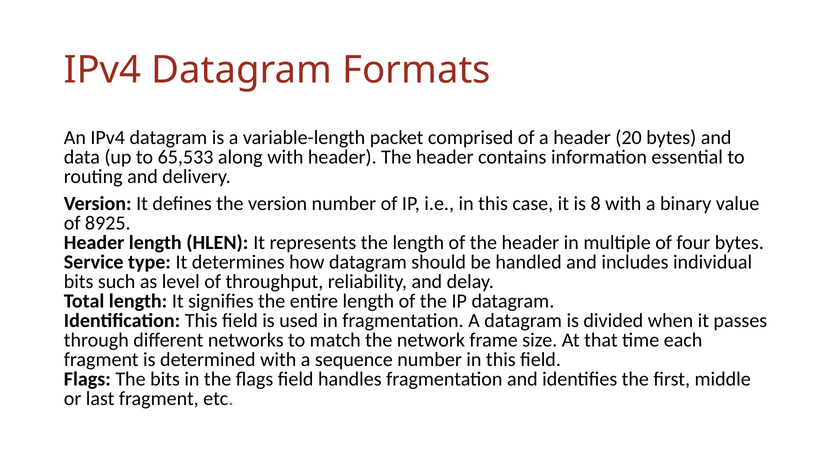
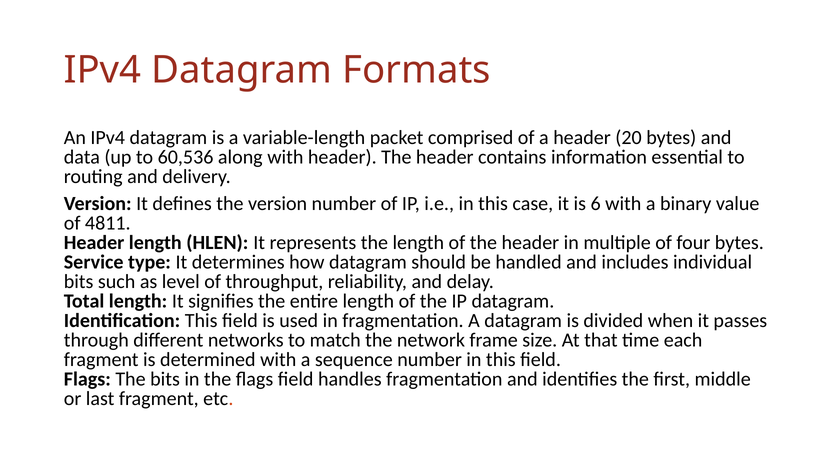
65,533: 65,533 -> 60,536 (186, 157)
8: 8 -> 6 (596, 204)
8925: 8925 -> 4811 (108, 223)
